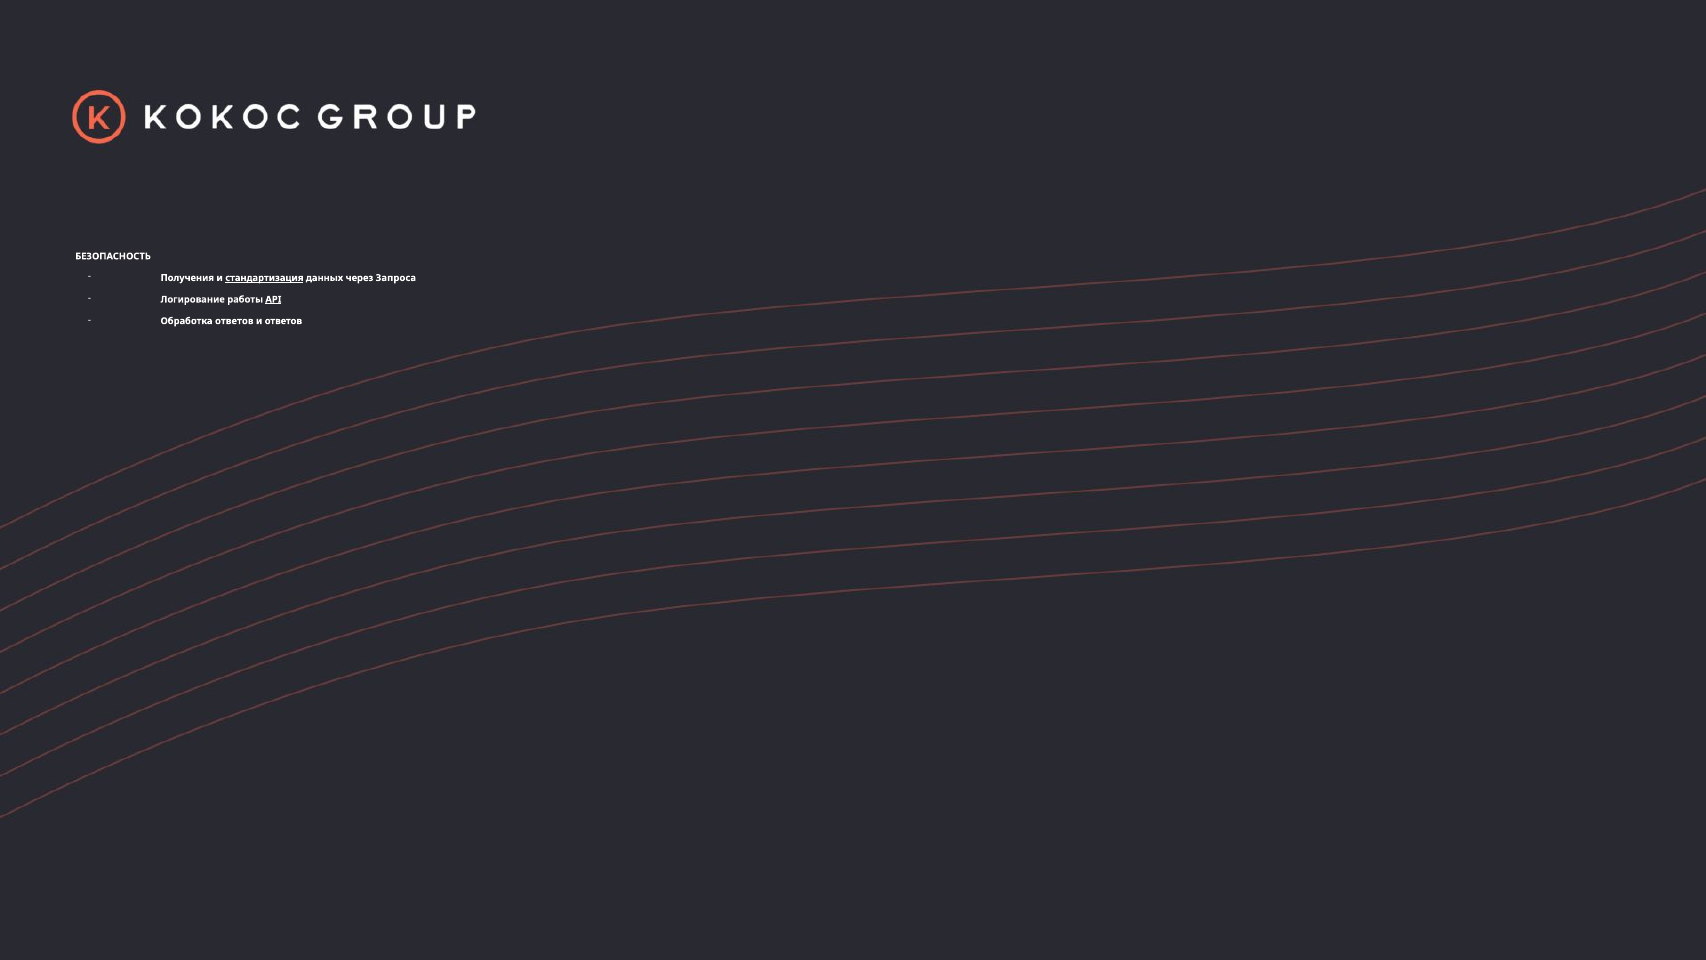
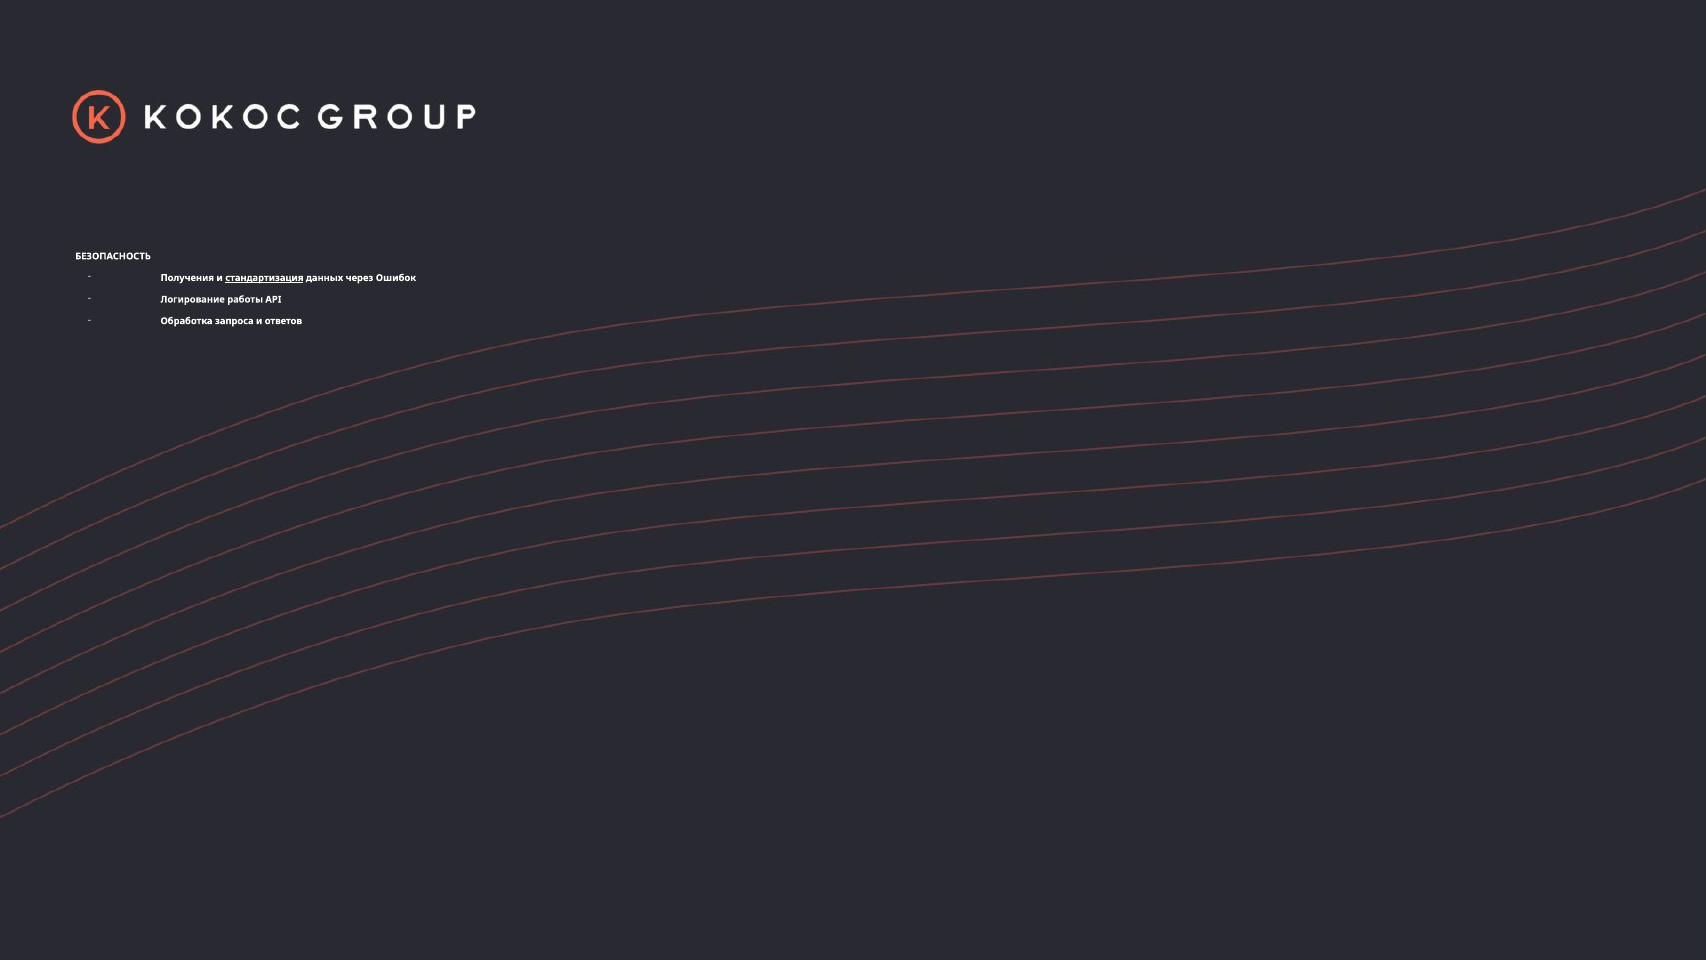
Запроса: Запроса -> Ошибок (396, 278)
API underline: present -> none (273, 299)
Обработка ответов: ответов -> запроса (234, 321)
